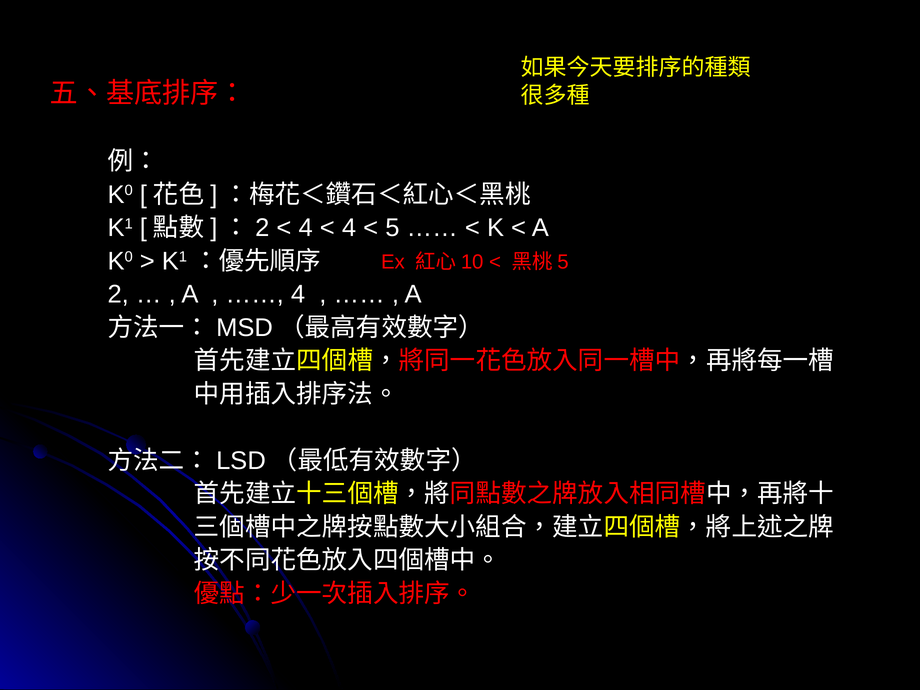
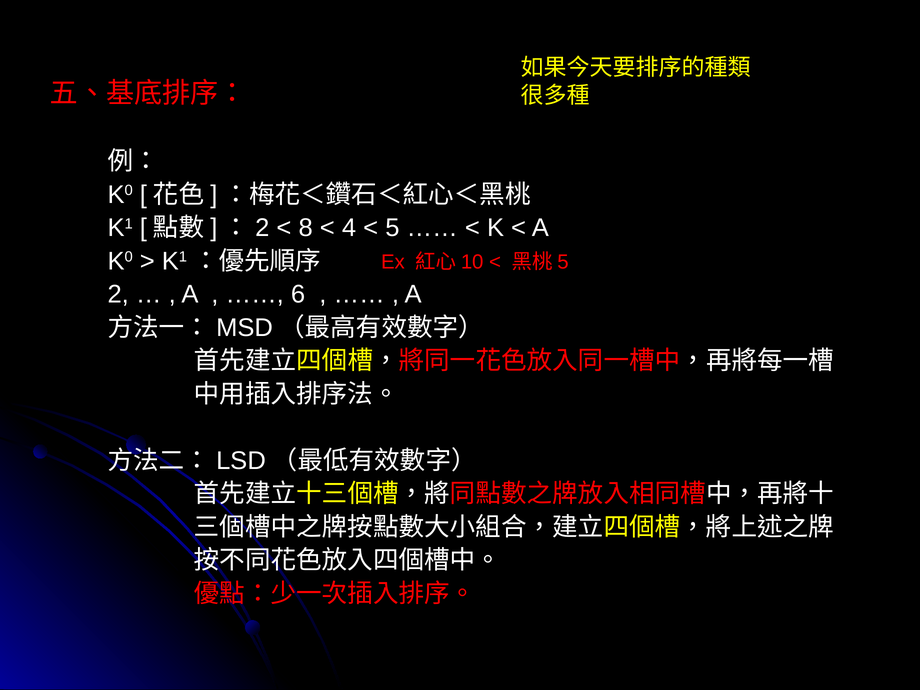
4: 4 -> 8 (306, 228)
4: 4 -> 6 (298, 294)
